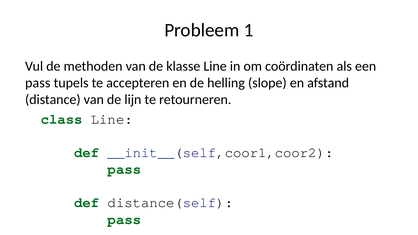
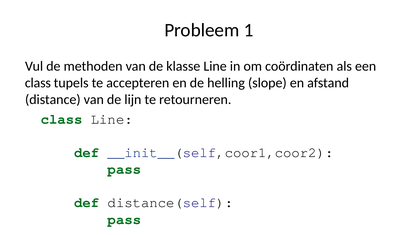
pass: pass -> class (38, 83)
